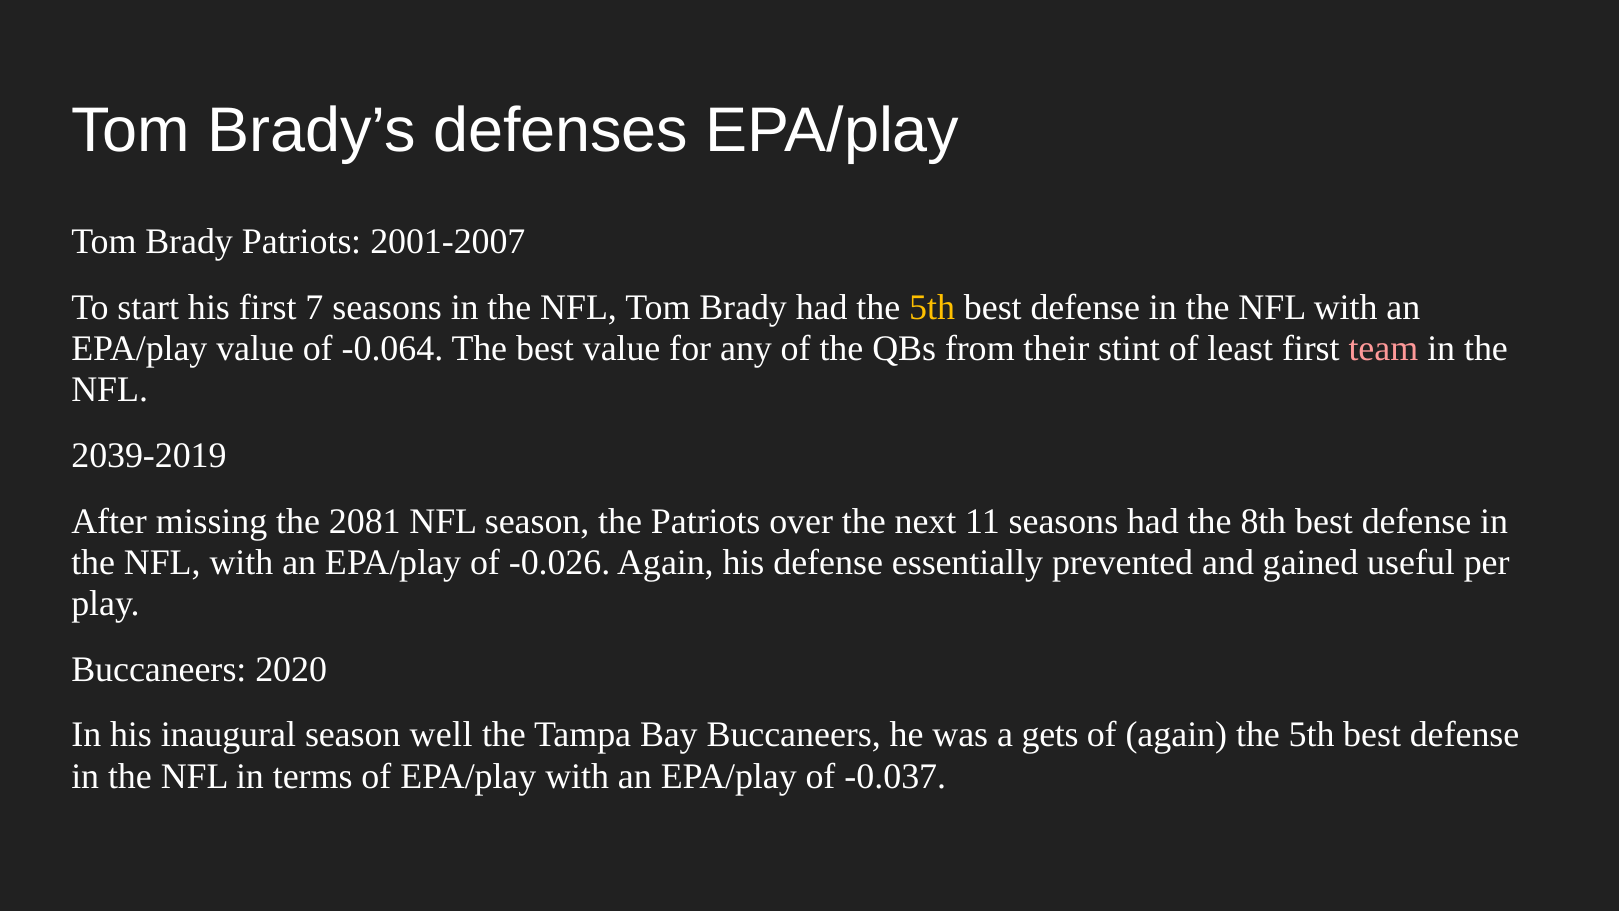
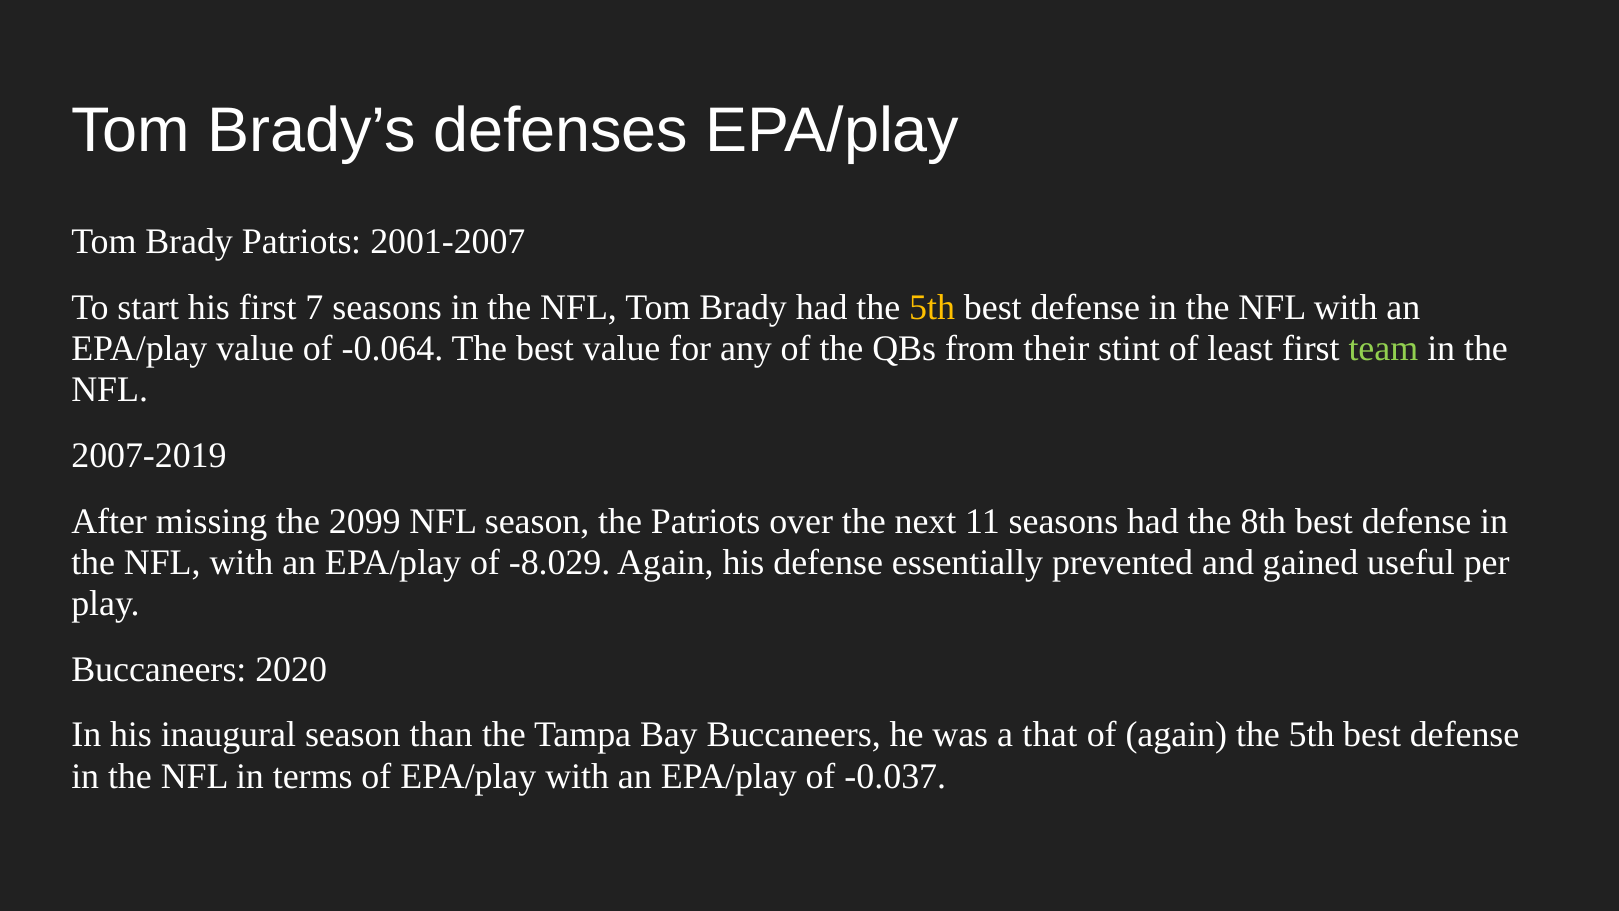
team colour: pink -> light green (1383, 349)
2039-2019: 2039-2019 -> 2007-2019 (149, 455)
2081: 2081 -> 2099 (365, 521)
-0.026: -0.026 -> -8.029 (560, 562)
well: well -> than (441, 735)
gets: gets -> that (1050, 735)
